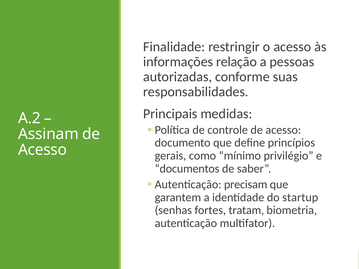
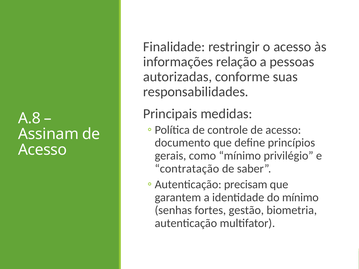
A.2: A.2 -> A.8 (29, 118)
documentos: documentos -> contratação (187, 169)
do startup: startup -> mínimo (300, 198)
tratam: tratam -> gestão (246, 210)
